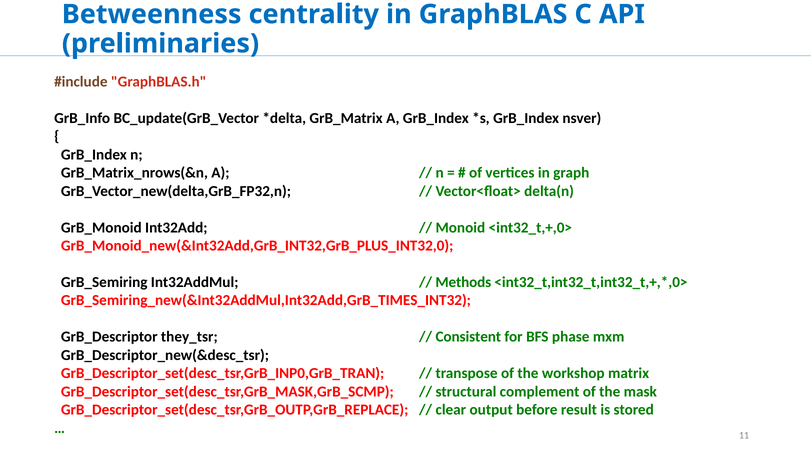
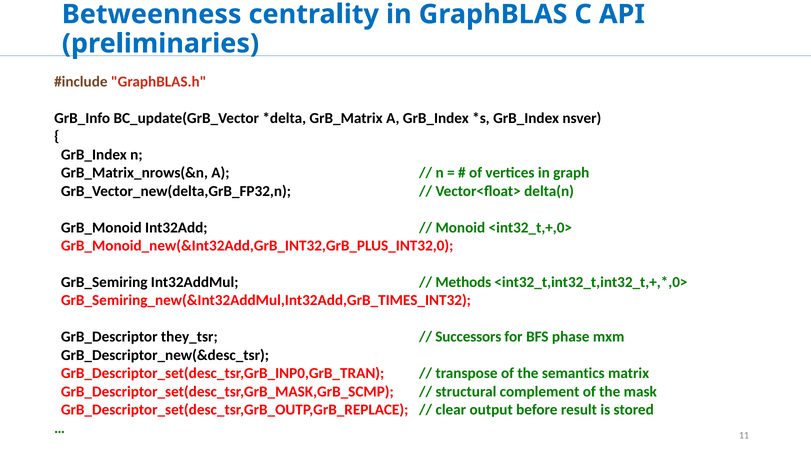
Consistent: Consistent -> Successors (468, 337)
workshop: workshop -> semantics (573, 374)
